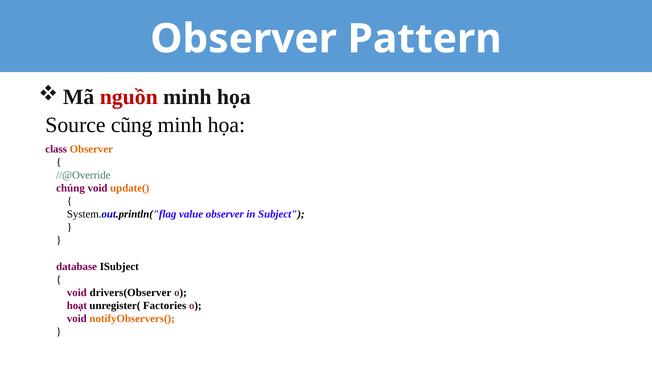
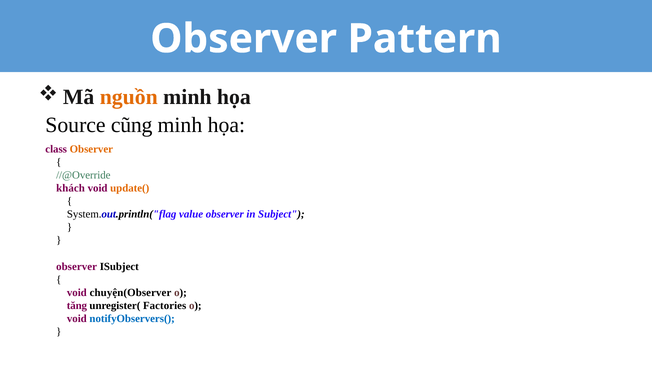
nguồn colour: red -> orange (129, 97)
chúng: chúng -> khách (71, 188)
database: database -> observer (77, 266)
drivers(Observer: drivers(Observer -> chuyện(Observer (131, 292)
hoạt: hoạt -> tăng (77, 305)
notifyObservers( colour: orange -> blue (132, 318)
